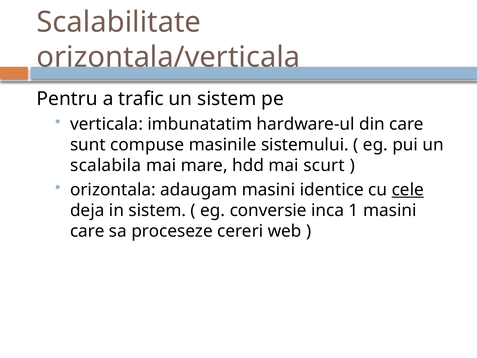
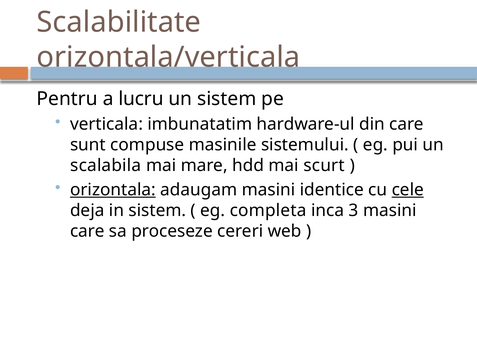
trafic: trafic -> lucru (141, 99)
orizontala underline: none -> present (113, 190)
conversie: conversie -> completa (268, 210)
1: 1 -> 3 (354, 210)
